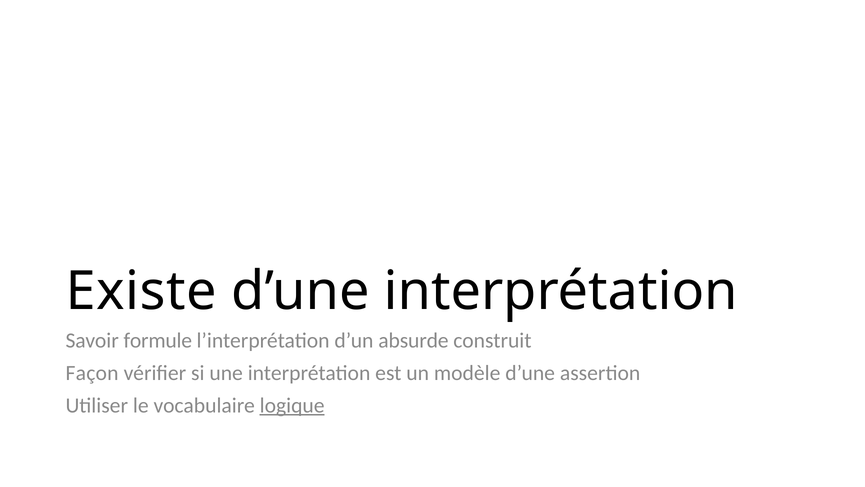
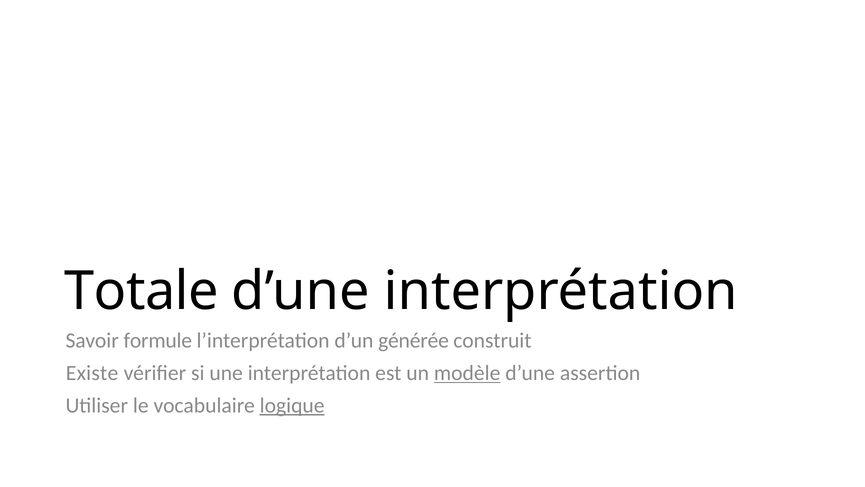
Existe: Existe -> Totale (142, 291)
absurde: absurde -> générée (414, 340)
Façon: Façon -> Existe (92, 373)
modèle underline: none -> present (467, 373)
